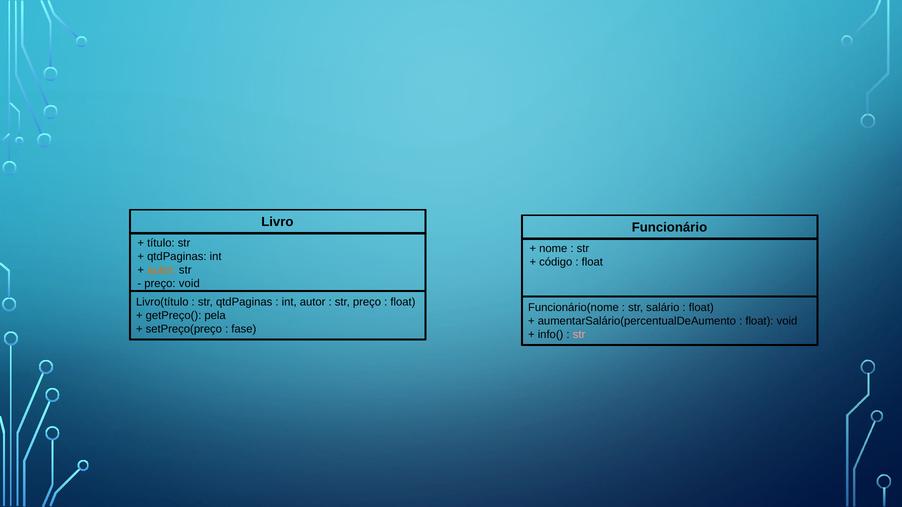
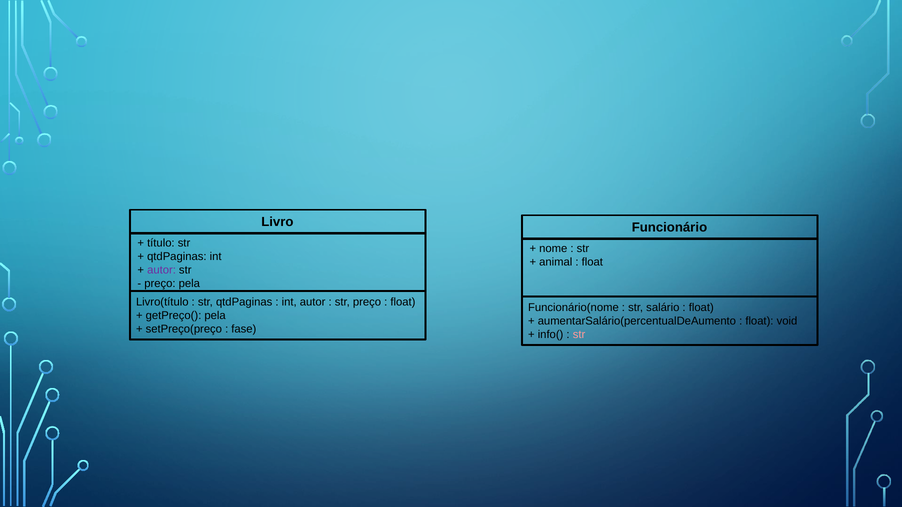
código: código -> animal (556, 262)
autor colour: orange -> purple (162, 270)
preço void: void -> pela (189, 284)
